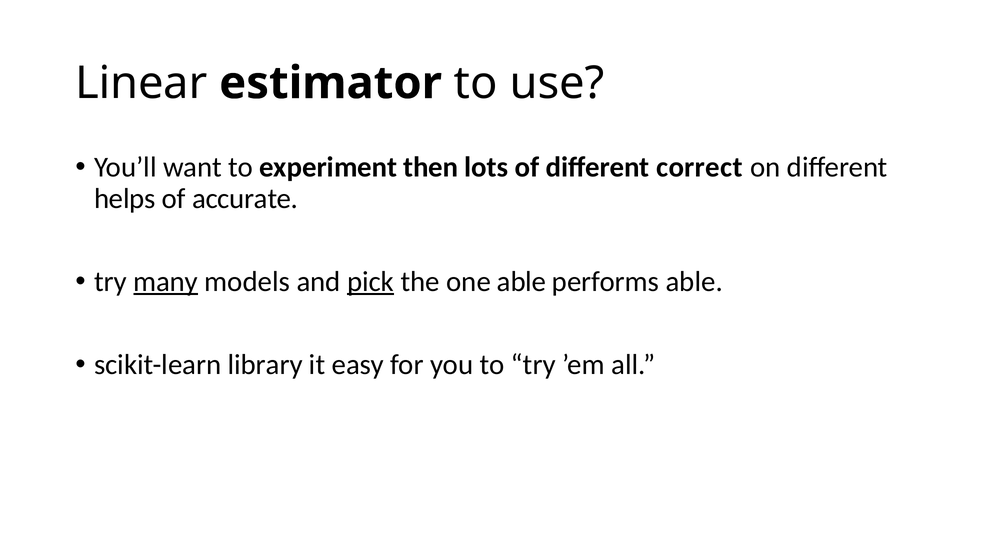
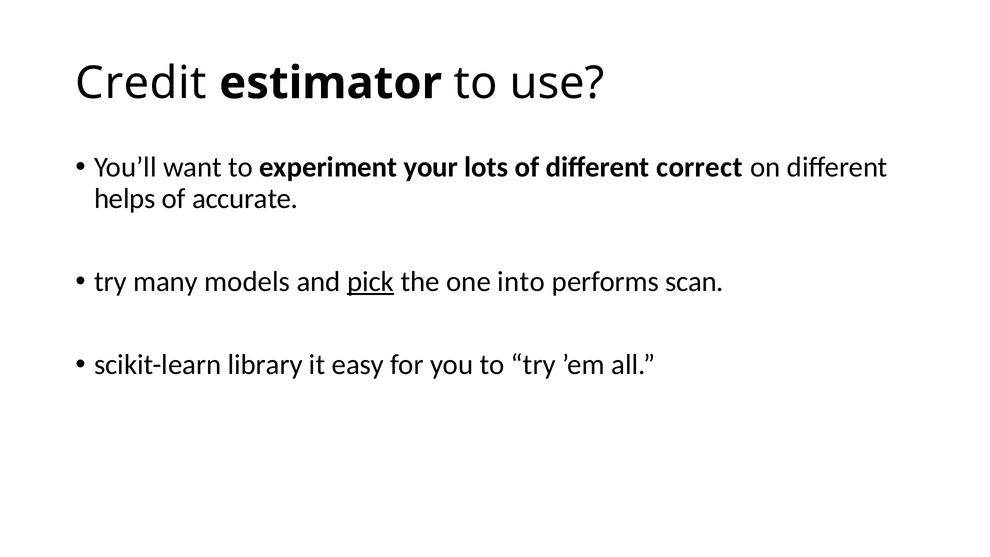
Linear: Linear -> Credit (141, 83)
then: then -> your (431, 167)
many underline: present -> none (166, 282)
one able: able -> into (521, 282)
performs able: able -> scan (694, 282)
